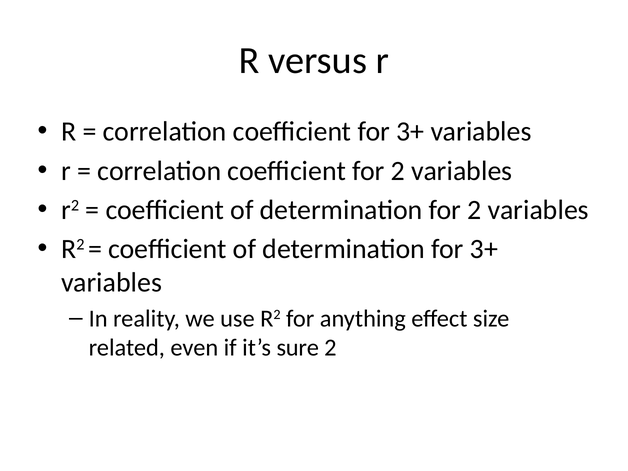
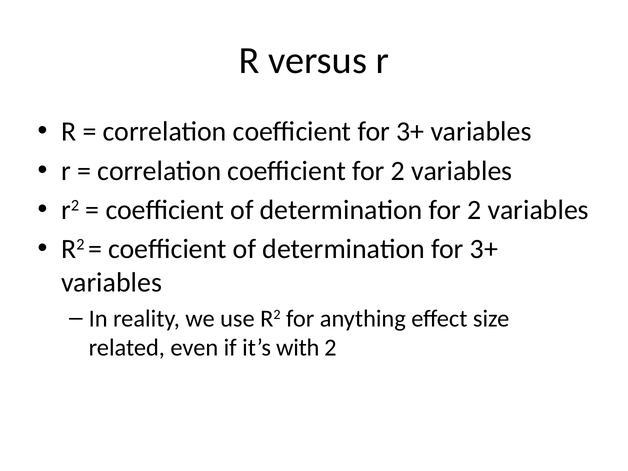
sure: sure -> with (298, 348)
